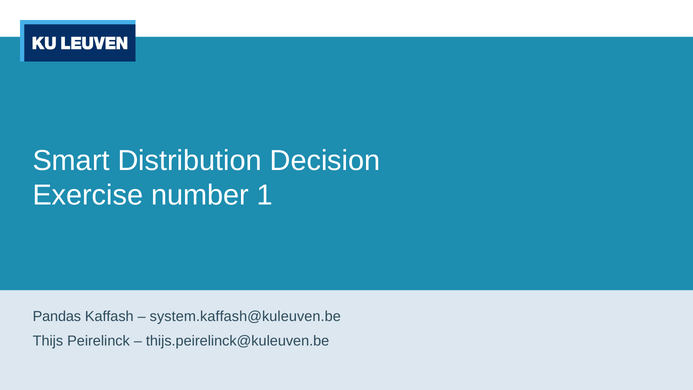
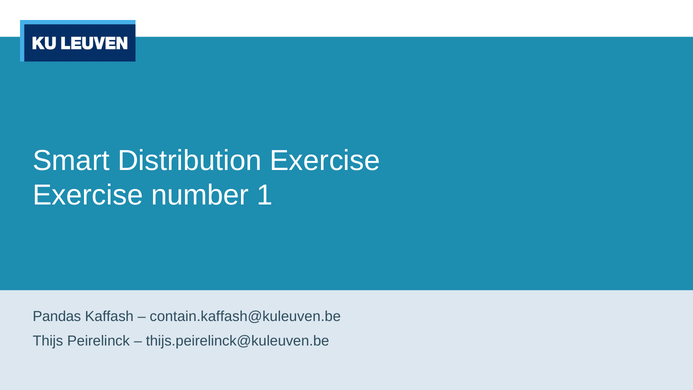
Distribution Decision: Decision -> Exercise (325, 160)
system.kaffash@kuleuven.be: system.kaffash@kuleuven.be -> contain.kaffash@kuleuven.be (245, 316)
